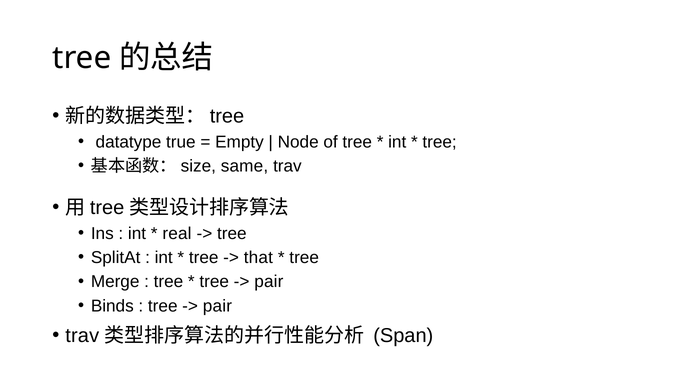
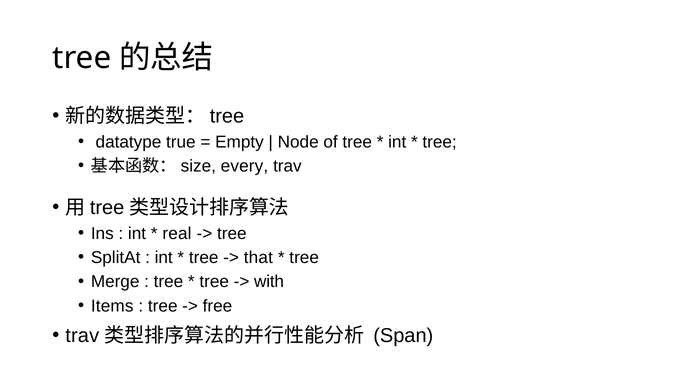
same: same -> every (244, 166)
pair: pair -> with (269, 282)
Binds: Binds -> Items (112, 306)
pair: pair -> free (217, 306)
